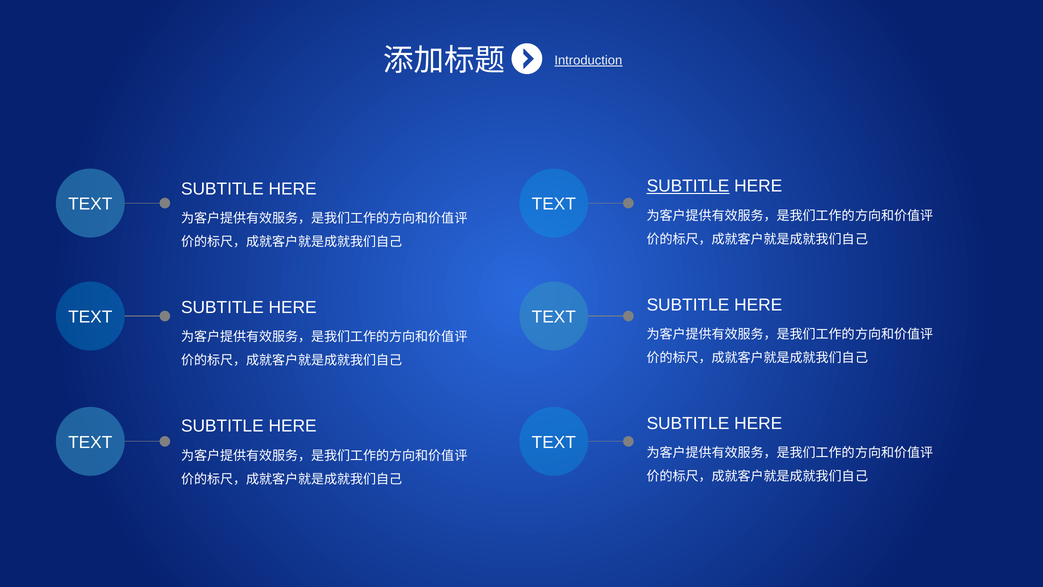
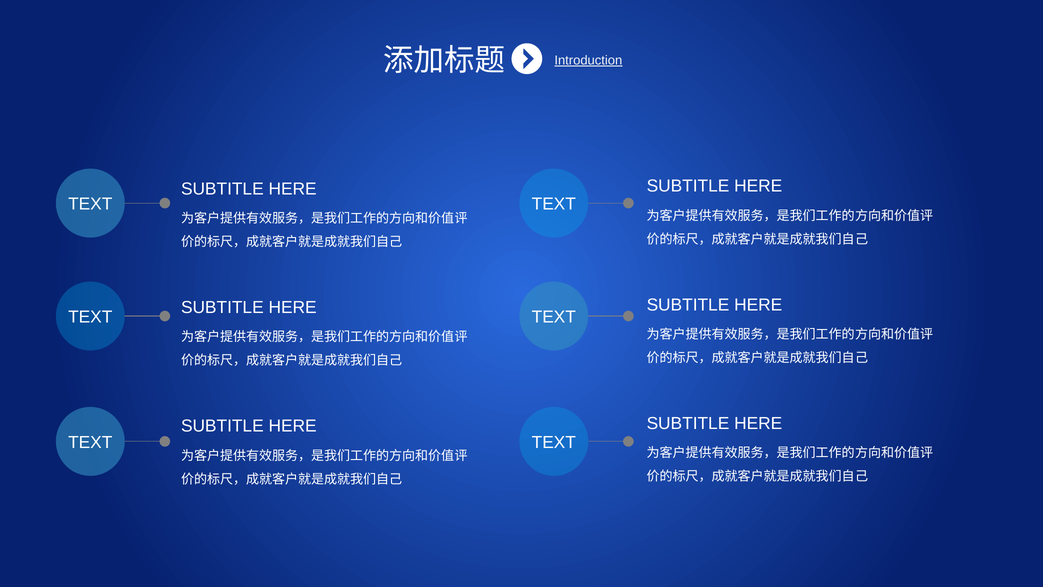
SUBTITLE underline: present -> none (688, 186)
